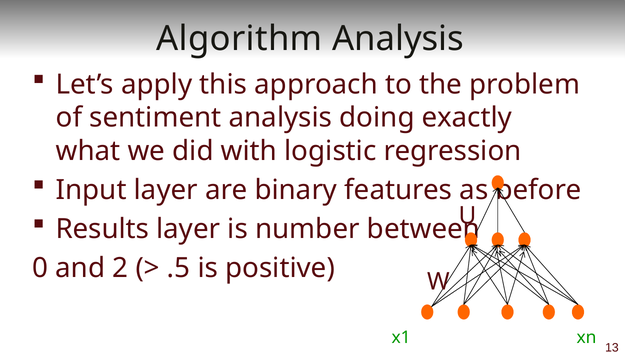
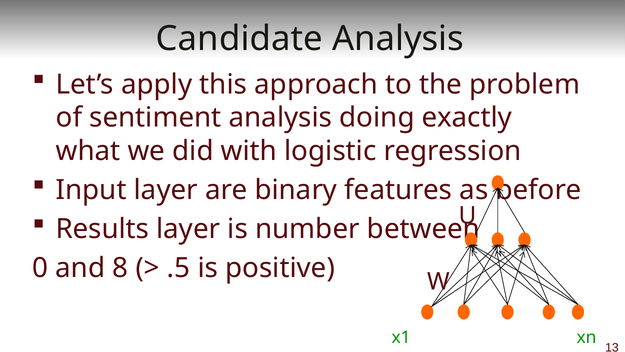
Algorithm: Algorithm -> Candidate (239, 39)
2: 2 -> 8 (120, 268)
